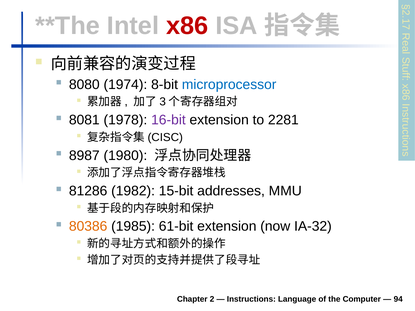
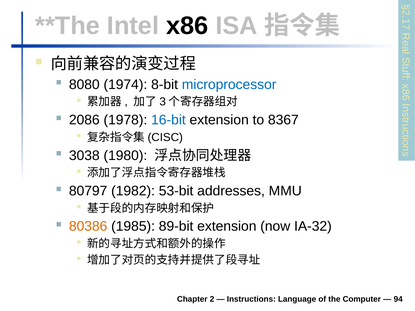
x86 colour: red -> black (187, 26)
8081: 8081 -> 2086 (84, 120)
16-bit colour: purple -> blue (168, 120)
2281: 2281 -> 8367 (283, 120)
8987: 8987 -> 3038 (84, 156)
81286: 81286 -> 80797 (88, 191)
15-bit: 15-bit -> 53-bit (176, 191)
61-bit: 61-bit -> 89-bit (176, 227)
